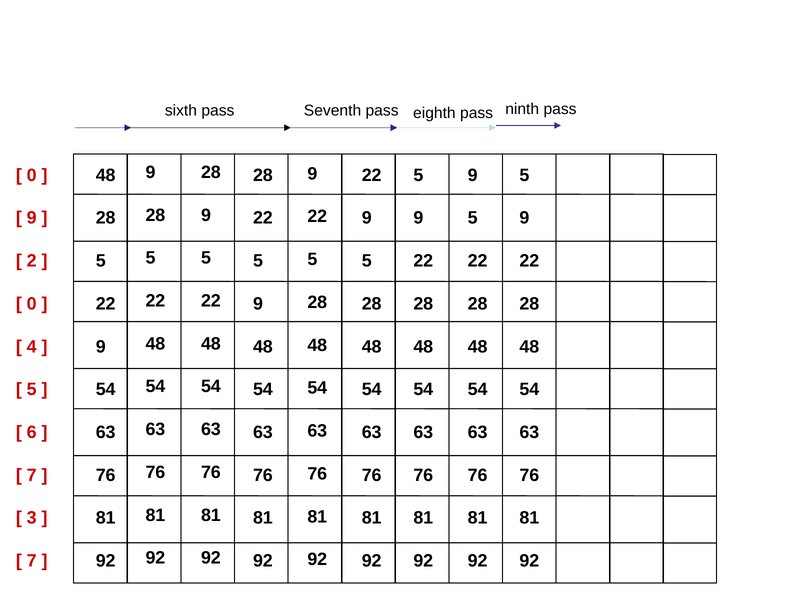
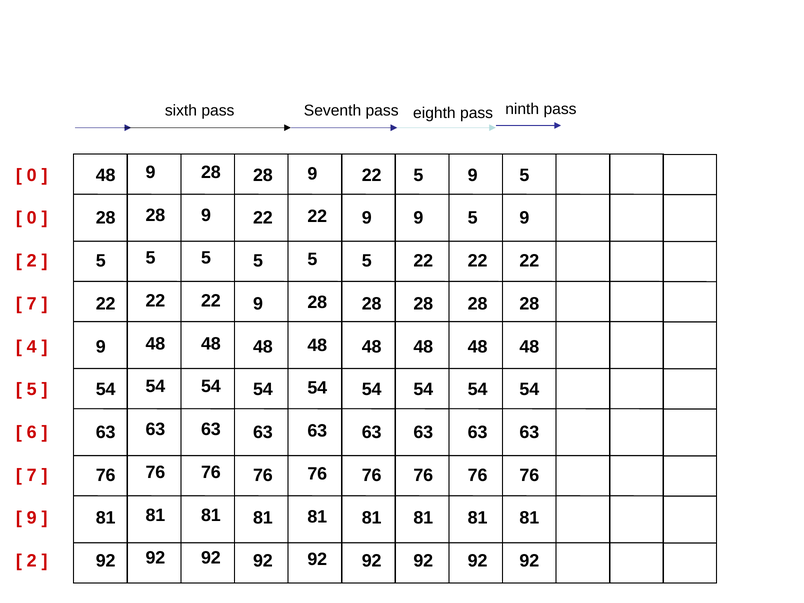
9: 9 -> 0 (32, 218)
0: 0 -> 7 (32, 304)
3: 3 -> 9 (32, 518)
7: 7 -> 2 (32, 561)
